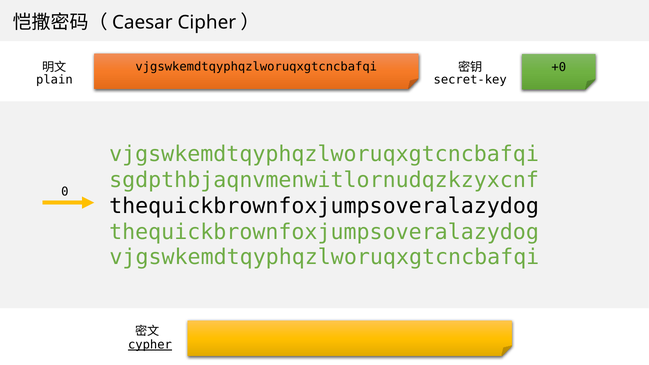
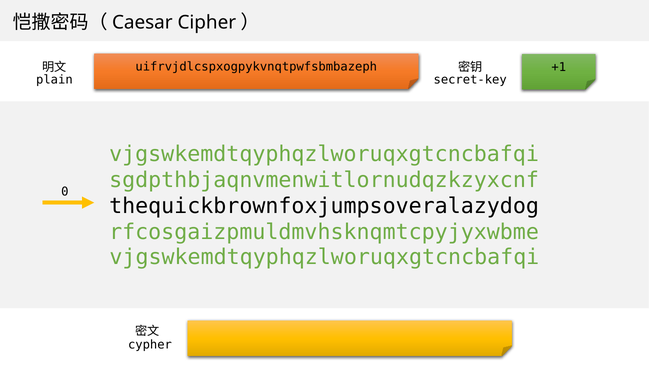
vjgswkemdtqyphqzlworuqxgtcncbafqi: vjgswkemdtqyphqzlworuqxgtcncbafqi -> uifrvjdlcspxogpykvnqtpwfsbmbazeph (256, 67)
+0: +0 -> +1 (559, 67)
thequickbrownfoxjumpsoveralazydog: thequickbrownfoxjumpsoveralazydog -> rfcosgaizpmuldmvhsknqmtcpyjyxwbme (324, 232)
cypher underline: present -> none (150, 345)
